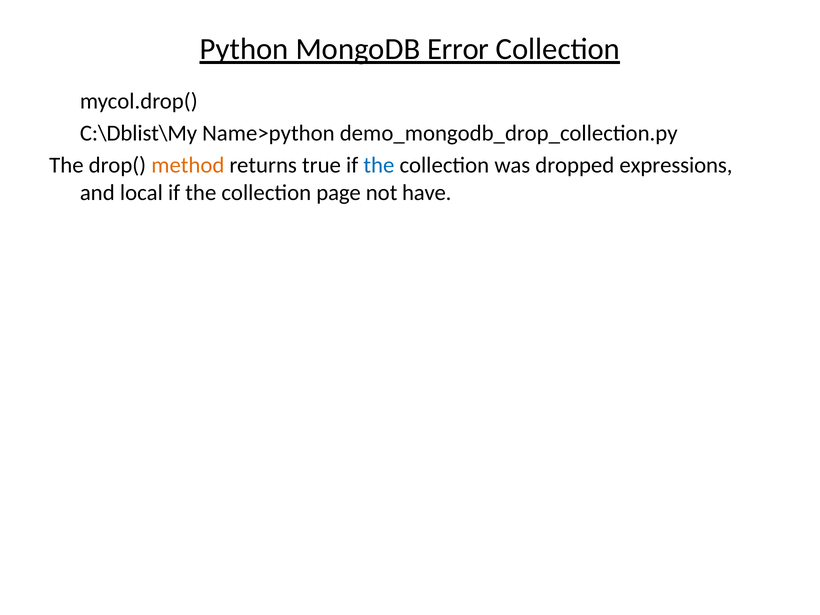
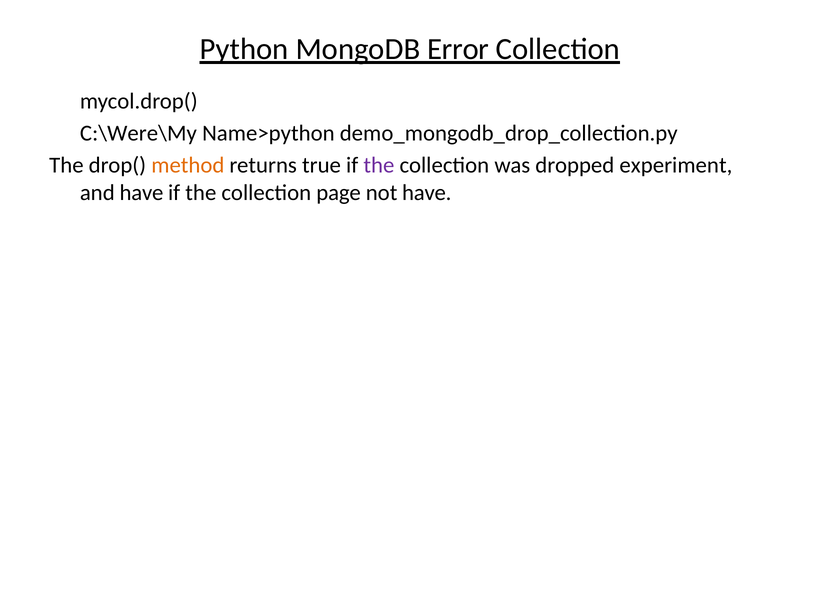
C:\Dblist\My: C:\Dblist\My -> C:\Were\My (138, 133)
the colour: blue -> purple (379, 165)
expressions: expressions -> experiment (676, 165)
and local: local -> have (142, 193)
